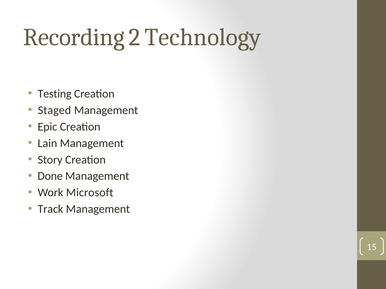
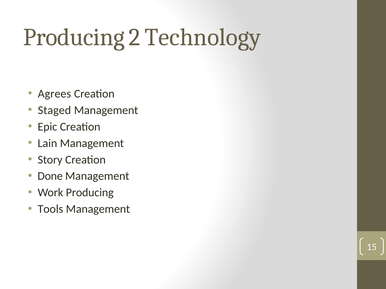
Recording: Recording -> Producing (74, 37)
Testing: Testing -> Agrees (54, 94)
Work Microsoft: Microsoft -> Producing (90, 193)
Track: Track -> Tools (50, 209)
